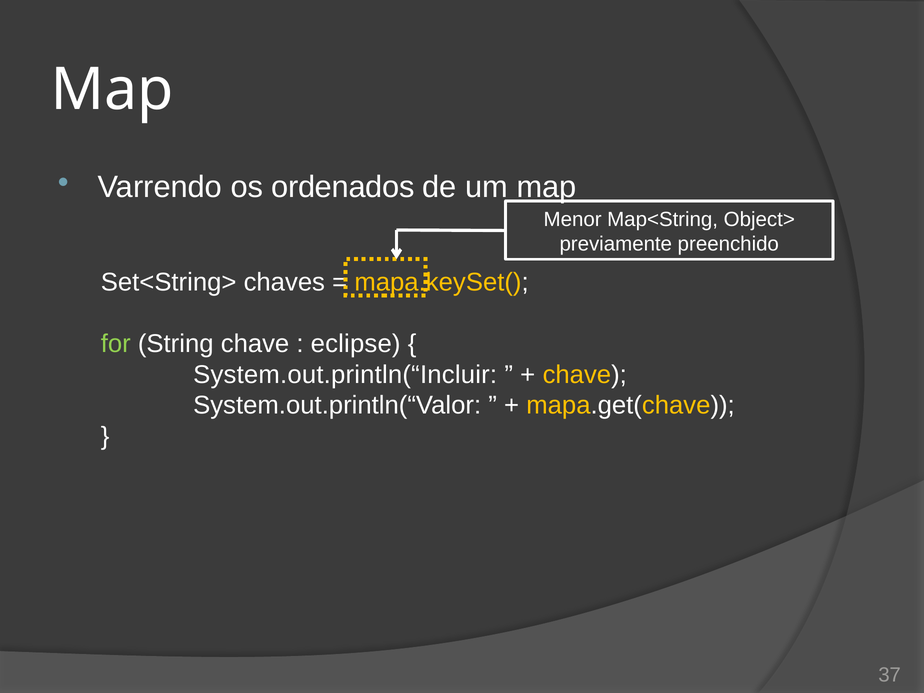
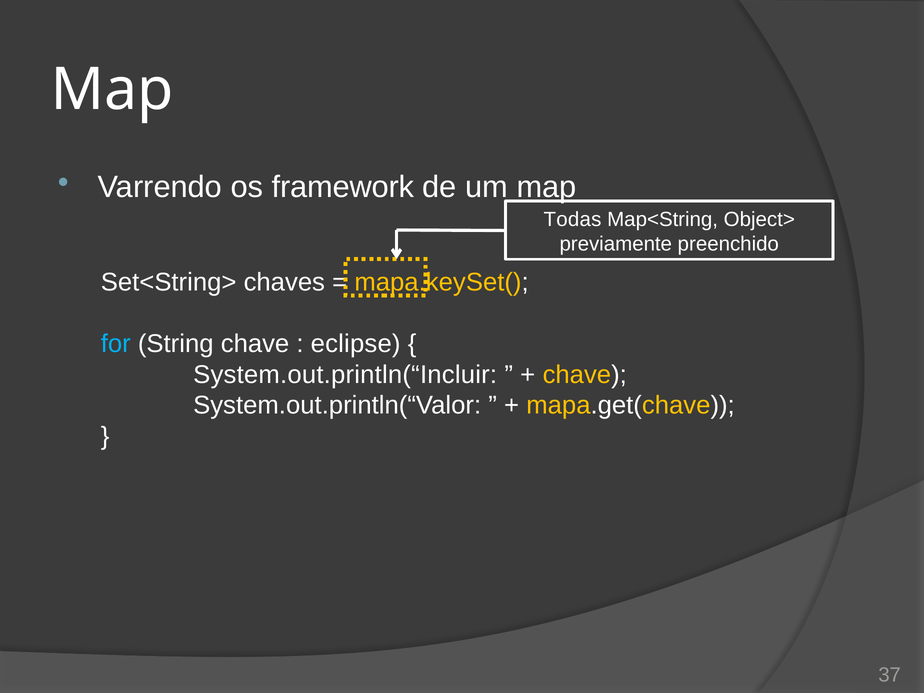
ordenados: ordenados -> framework (343, 187)
Menor: Menor -> Todas (573, 219)
for colour: light green -> light blue (116, 344)
